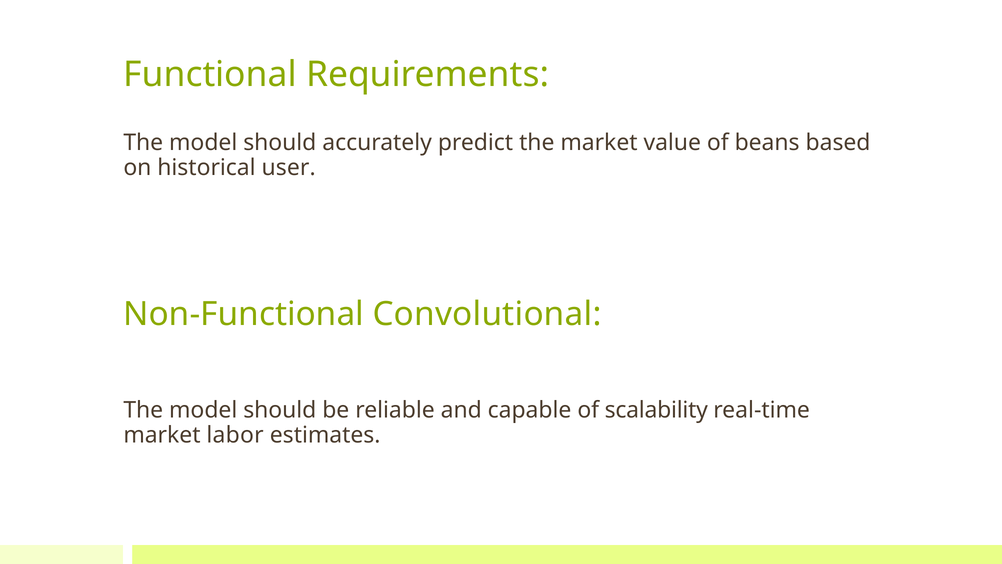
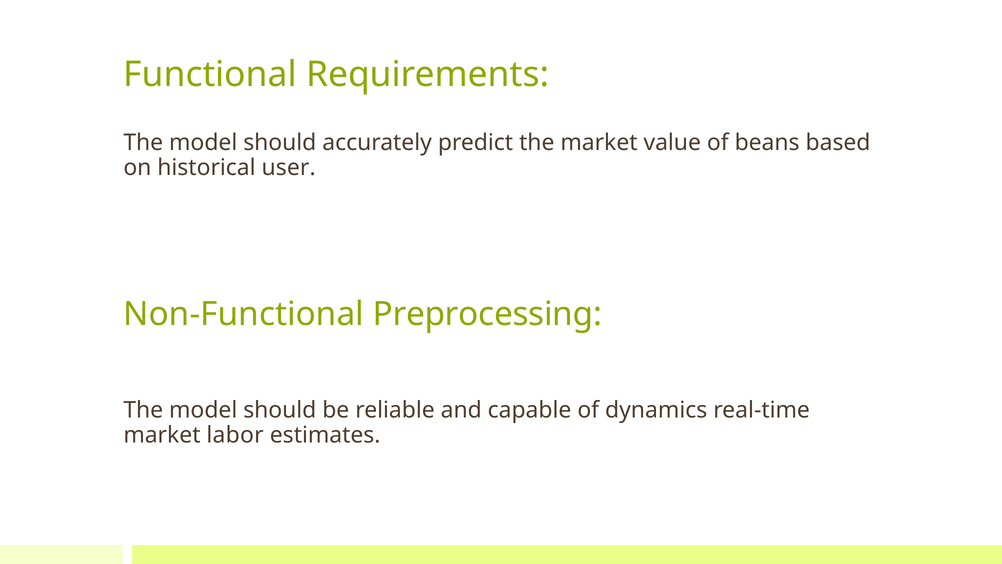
Convolutional: Convolutional -> Preprocessing (487, 314)
scalability: scalability -> dynamics (656, 410)
